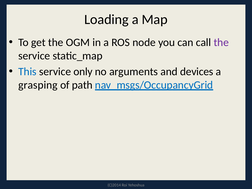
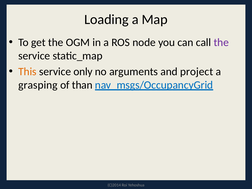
This colour: blue -> orange (27, 72)
devices: devices -> project (197, 72)
path: path -> than (82, 85)
